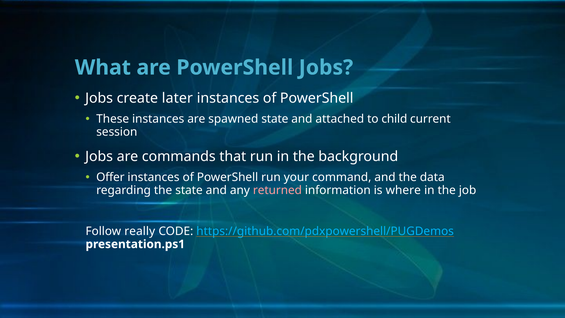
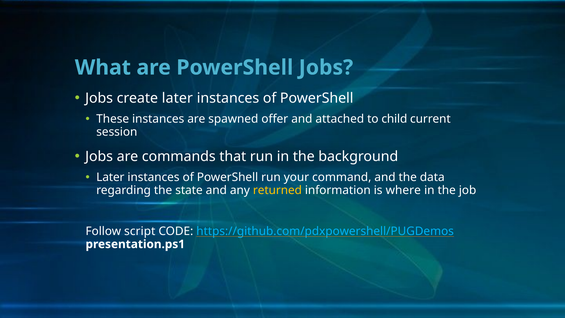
spawned state: state -> offer (275, 119)
Offer: Offer -> Later (110, 177)
returned colour: pink -> yellow (277, 190)
really: really -> script (140, 231)
